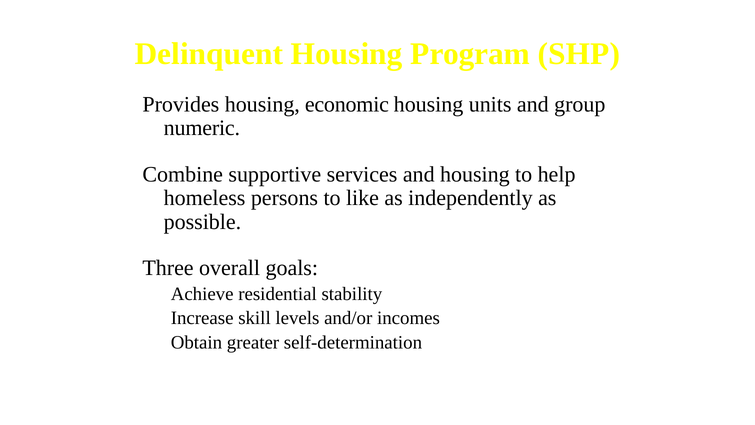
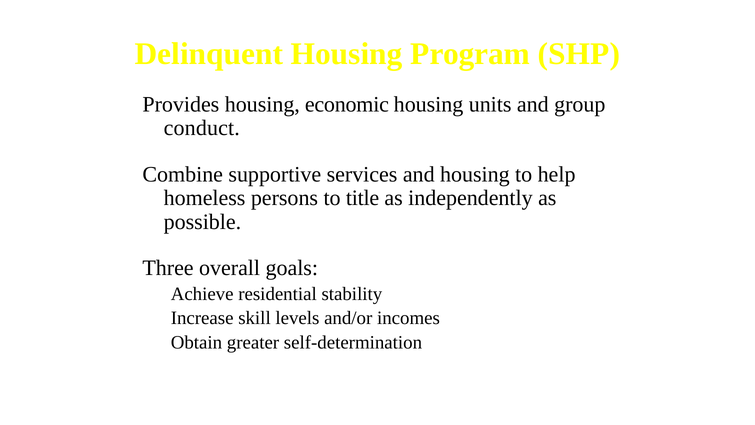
numeric: numeric -> conduct (202, 128)
like: like -> title (363, 198)
